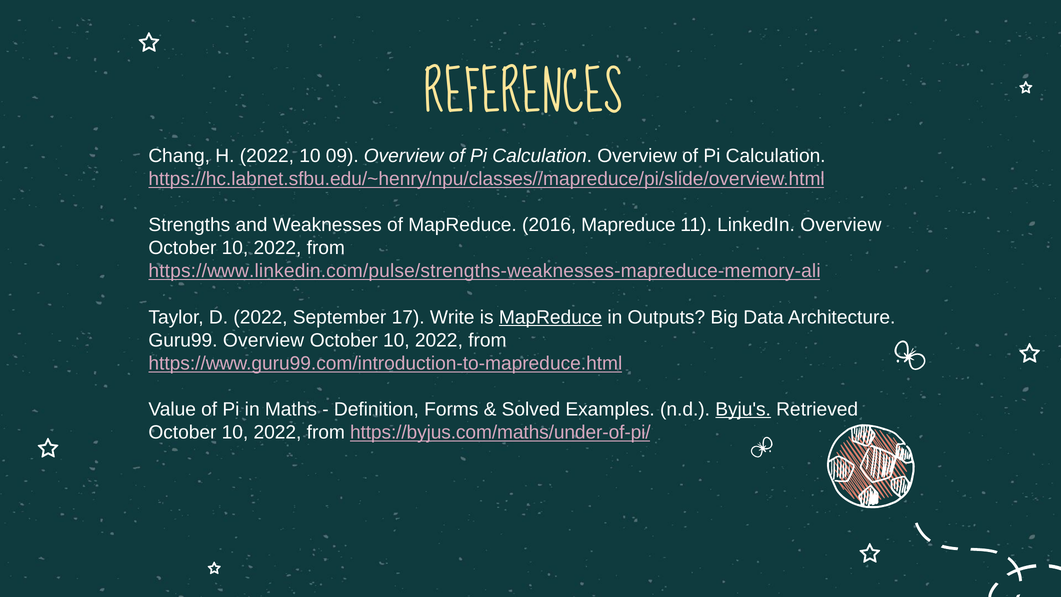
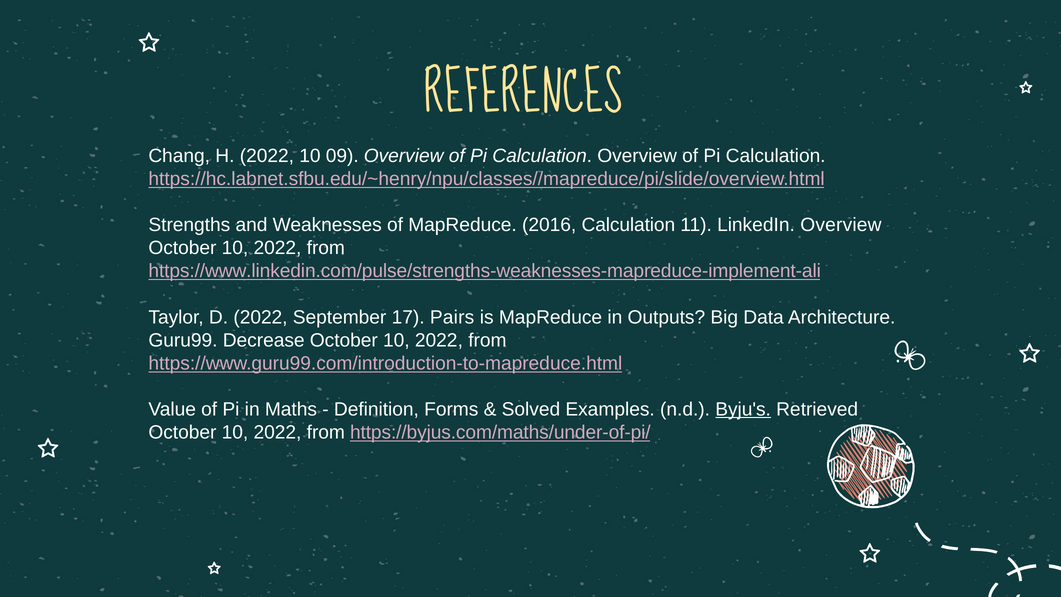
2016 Mapreduce: Mapreduce -> Calculation (628, 225)
https://www.linkedin.com/pulse/strengths-weaknesses-mapreduce-memory-ali: https://www.linkedin.com/pulse/strengths-weaknesses-mapreduce-memory-ali -> https://www.linkedin.com/pulse/strengths-weaknesses-mapreduce-implement-ali (485, 271)
Write: Write -> Pairs (452, 317)
MapReduce underline: present -> none (551, 317)
Guru99 Overview: Overview -> Decrease (264, 340)
